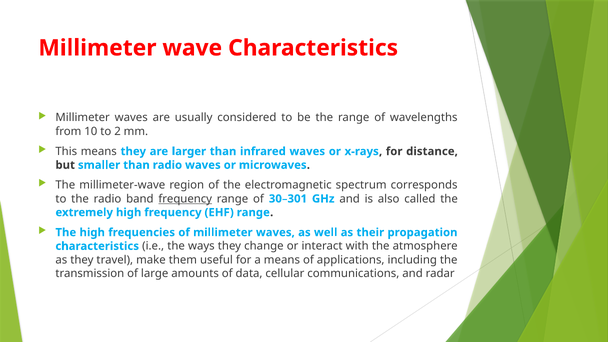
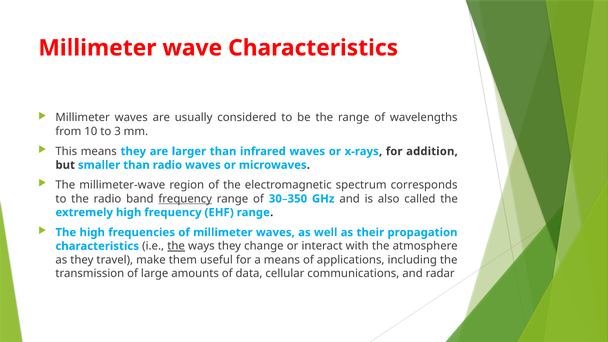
2: 2 -> 3 (118, 131)
distance: distance -> addition (432, 151)
30–301: 30–301 -> 30–350 (288, 199)
the underline: none -> present (176, 246)
